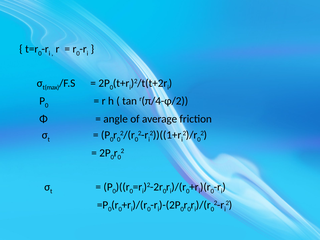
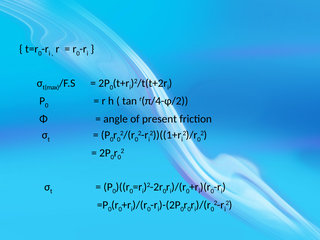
average: average -> present (159, 119)
